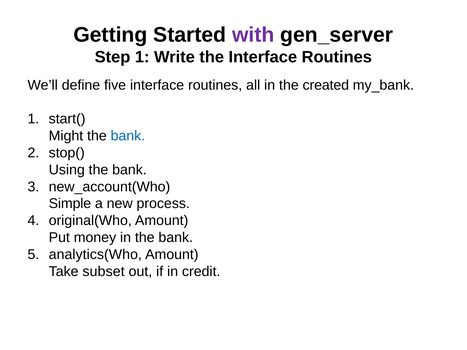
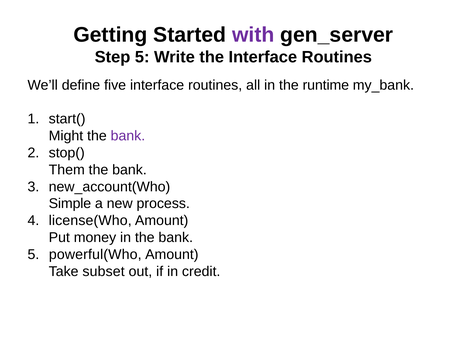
Step 1: 1 -> 5 (142, 57)
created: created -> runtime (326, 85)
bank colour: blue -> purple (128, 136)
Using: Using -> Them (67, 170)
original(Who: original(Who -> license(Who (90, 221)
analytics(Who: analytics(Who -> powerful(Who (95, 255)
